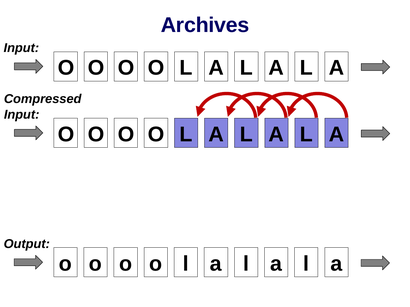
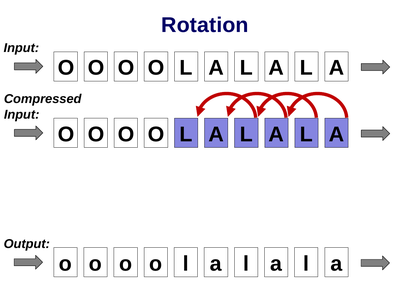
Archives: Archives -> Rotation (205, 25)
